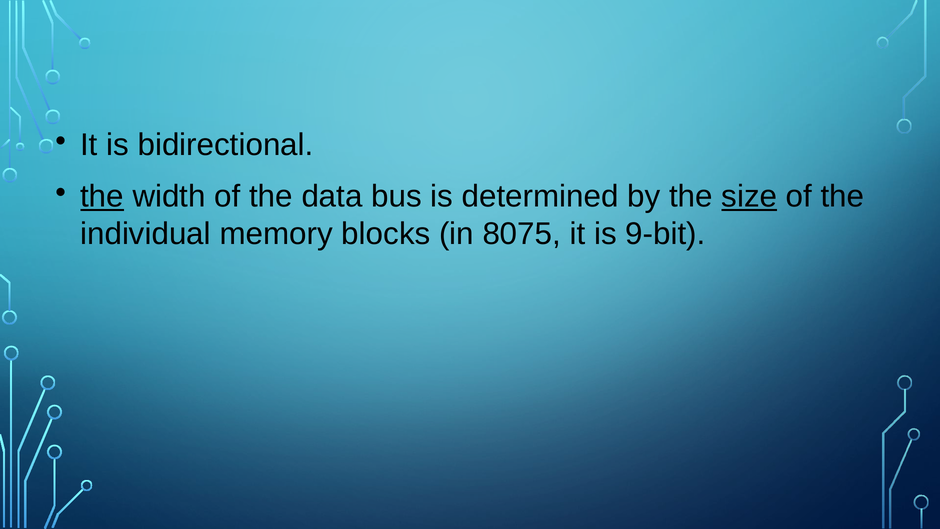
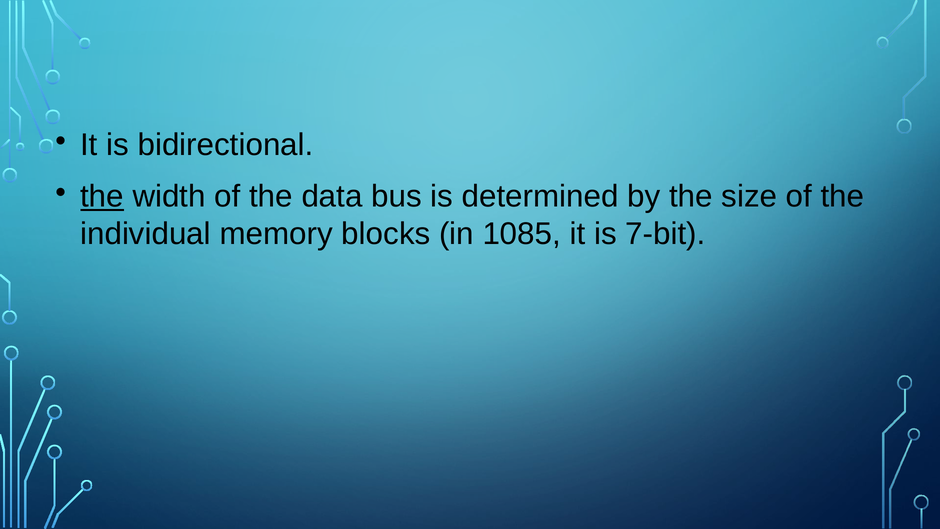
size underline: present -> none (749, 196)
8075: 8075 -> 1085 (522, 234)
9-bit: 9-bit -> 7-bit (665, 234)
